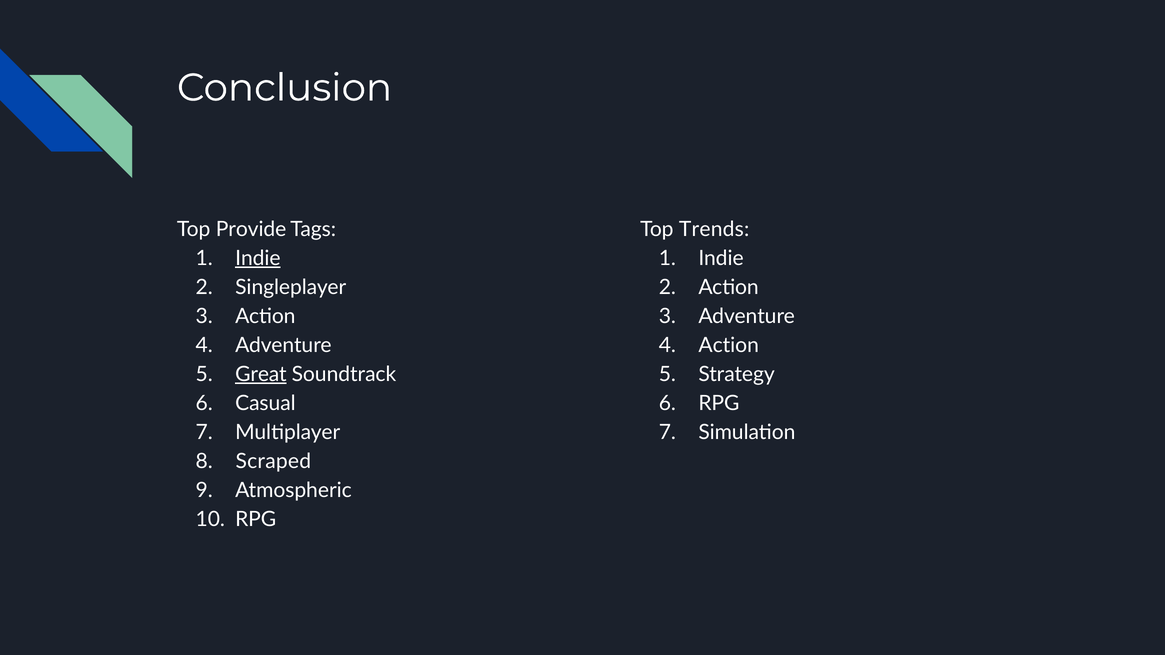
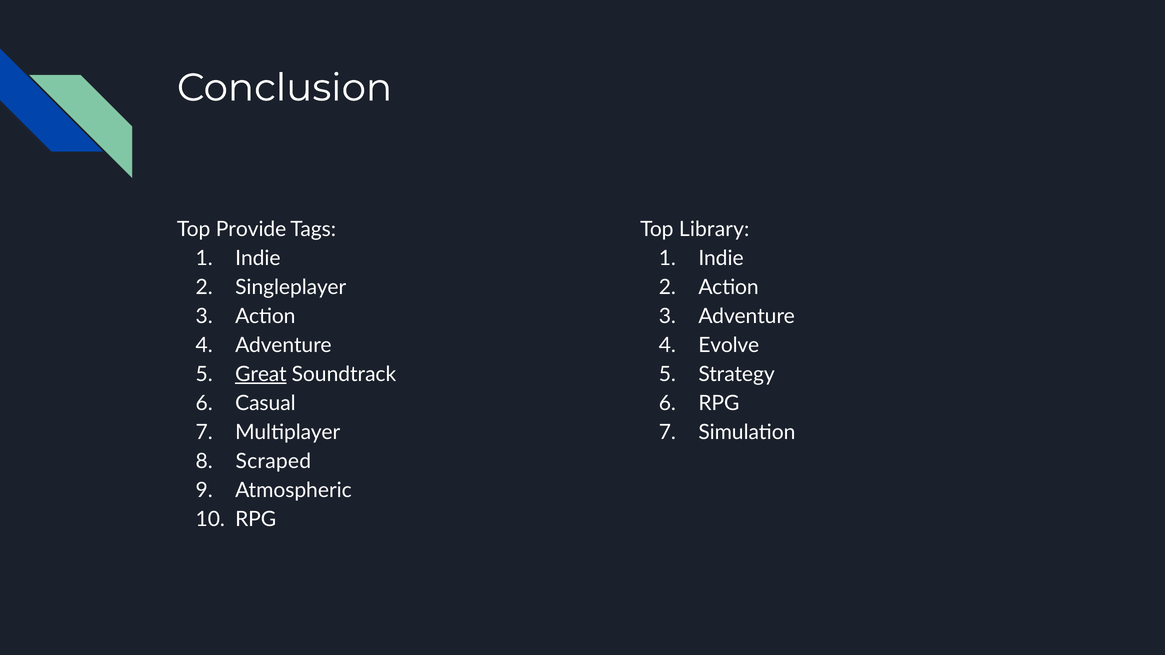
Trends: Trends -> Library (714, 229)
Indie underline: present -> none (258, 258)
Action: Action -> Evolve (729, 345)
